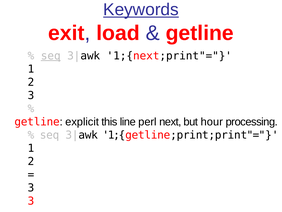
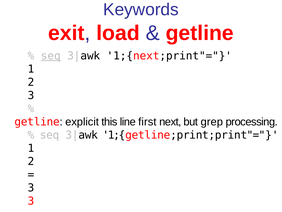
Keywords underline: present -> none (141, 10)
perl: perl -> first (147, 122)
hour: hour -> grep (212, 122)
